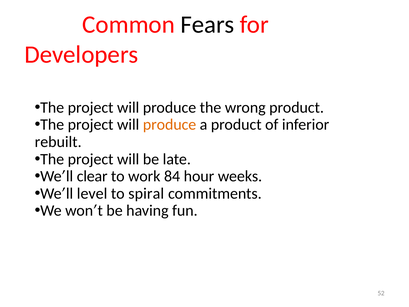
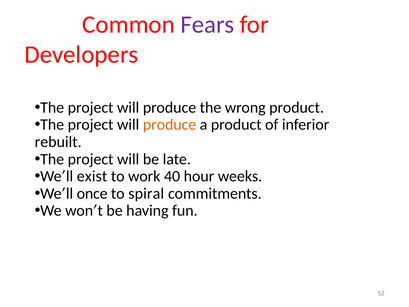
Fears colour: black -> purple (207, 25)
clear: clear -> exist (92, 176)
84: 84 -> 40 (172, 176)
level: level -> once (92, 193)
